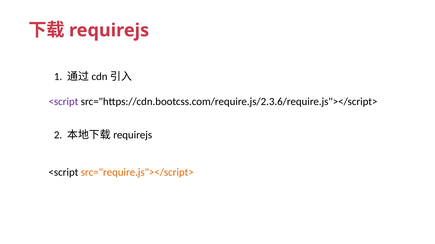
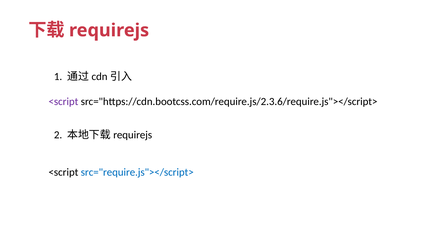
src="require.js"></script> colour: orange -> blue (137, 173)
